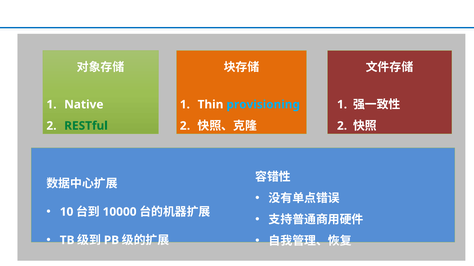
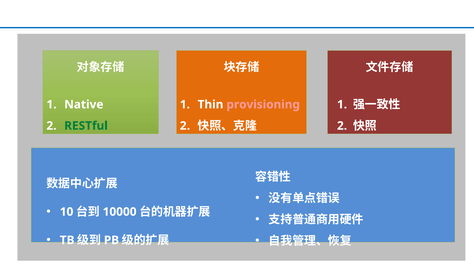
provisioning colour: light blue -> pink (263, 105)
